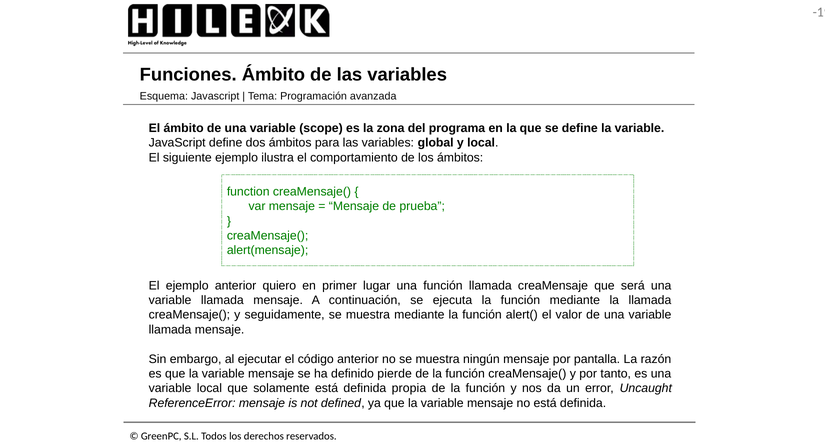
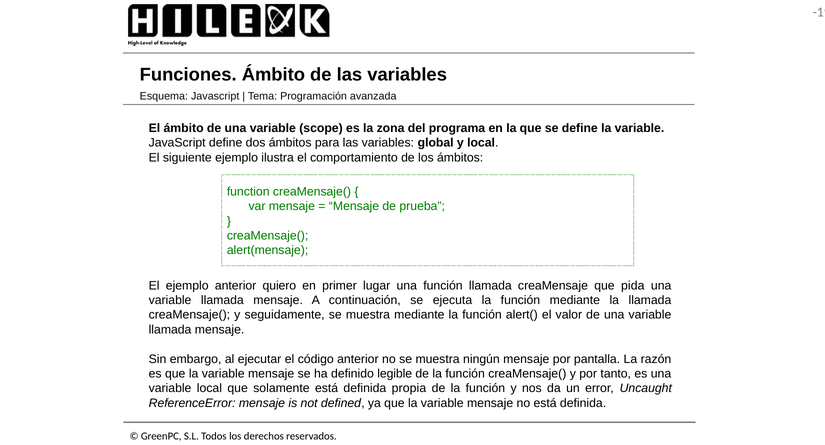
será: será -> pida (633, 286)
pierde: pierde -> legible (395, 374)
